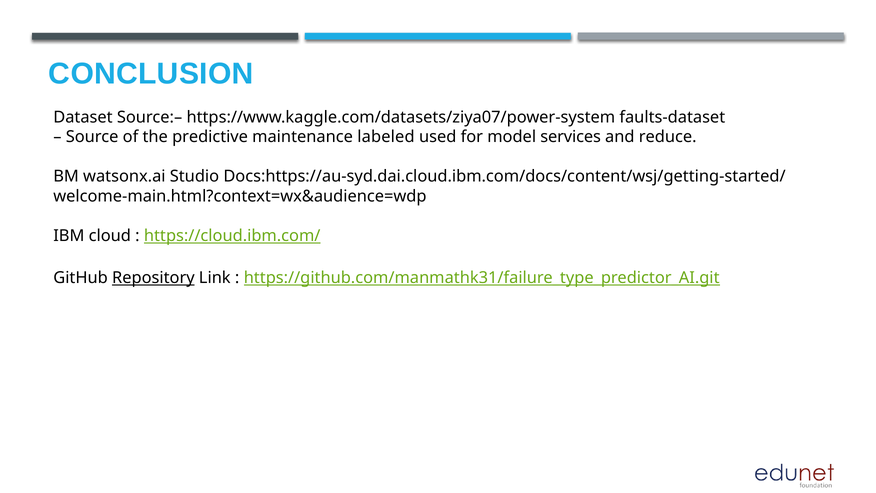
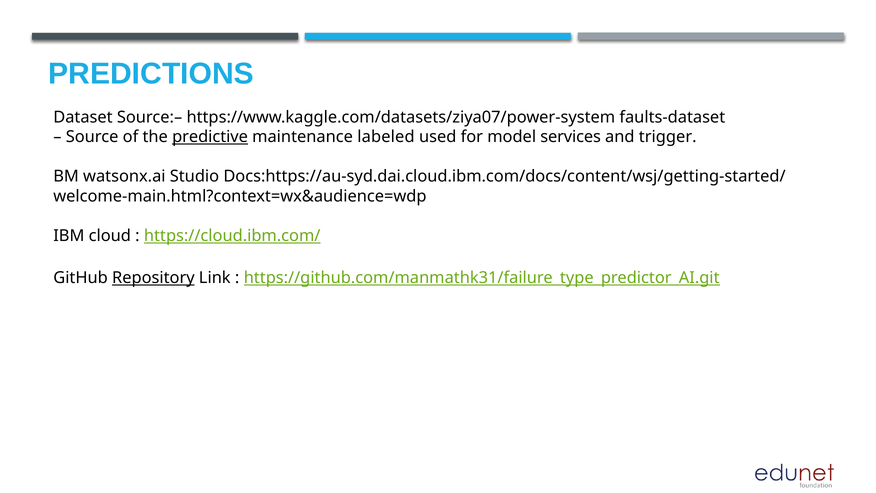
CONCLUSION: CONCLUSION -> PREDICTIONS (151, 74)
predictive underline: none -> present (210, 137)
reduce: reduce -> trigger (668, 137)
